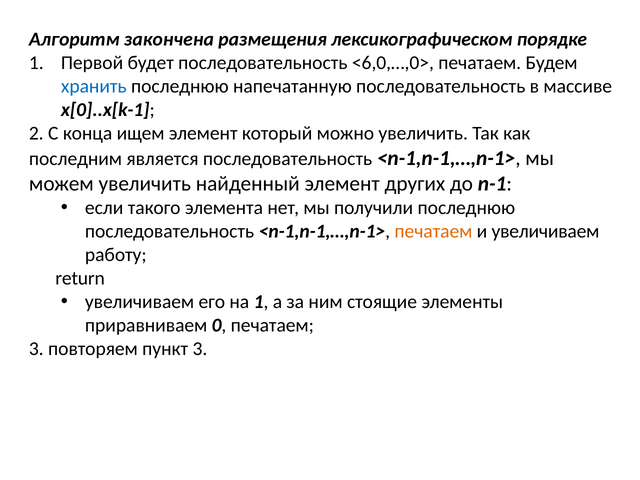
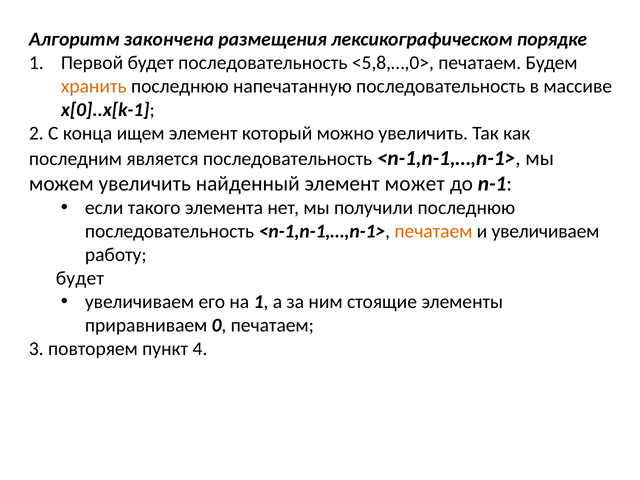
<6,0,…,0>: <6,0,…,0> -> <5,8,…,0> (393, 63)
хранить colour: blue -> orange (94, 86)
других: других -> может (415, 184)
return: return -> будет (80, 278)
пункт 3: 3 -> 4 (200, 349)
